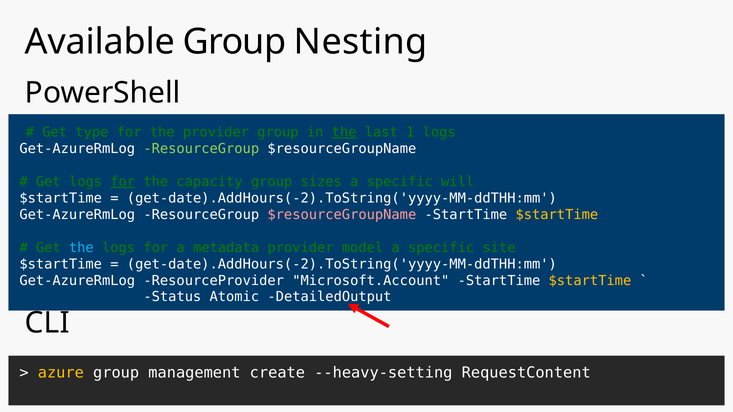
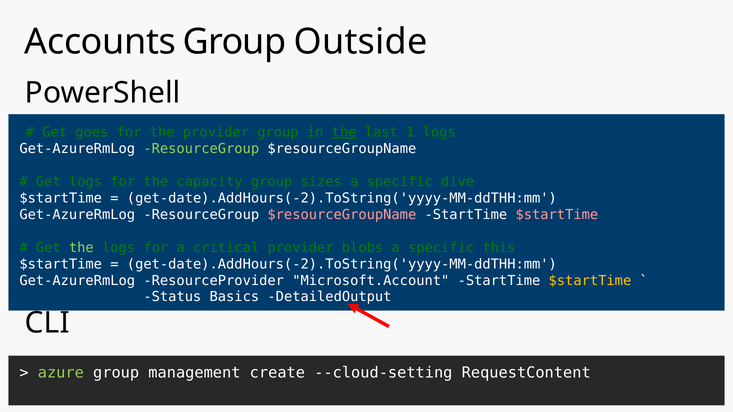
Available: Available -> Accounts (100, 42)
Nesting: Nesting -> Outside (361, 42)
type: type -> goes (92, 132)
for underline: present -> none (123, 182)
will: will -> dive (458, 182)
$startTime colour: yellow -> pink (557, 215)
the colour: light blue -> light green (81, 248)
metadata: metadata -> critical (226, 248)
model: model -> blobs (363, 248)
site: site -> this (499, 248)
Atomic: Atomic -> Basics (234, 297)
azure colour: yellow -> light green (61, 373)
--heavy-setting: --heavy-setting -> --cloud-setting (383, 373)
